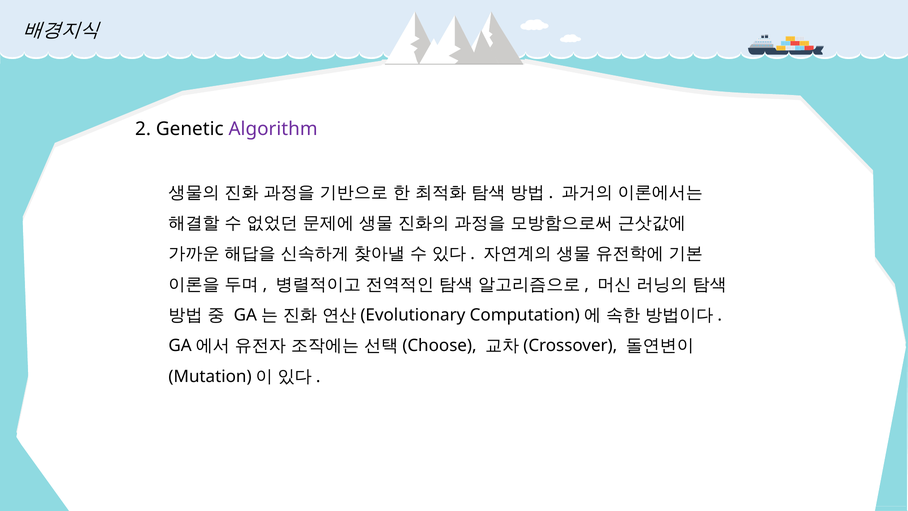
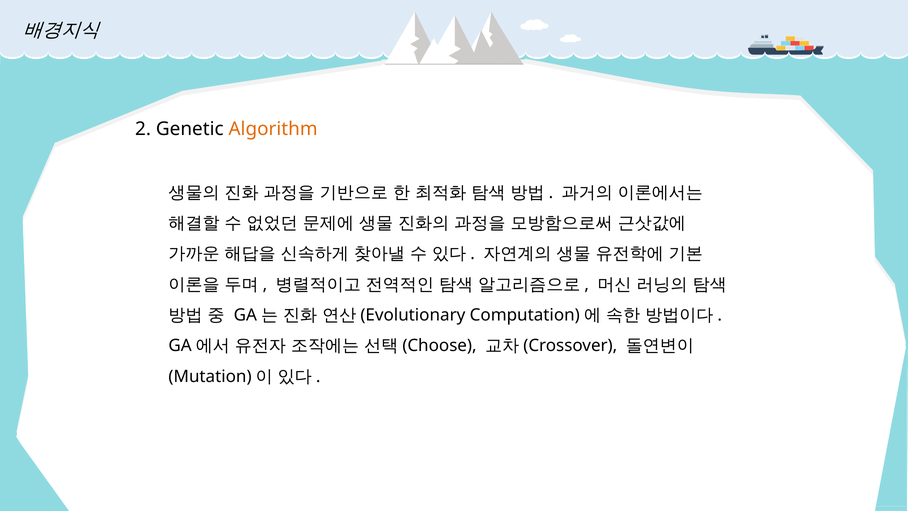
Algorithm colour: purple -> orange (273, 129)
